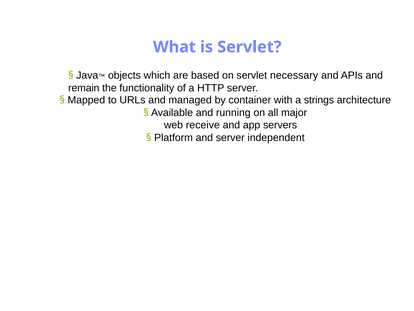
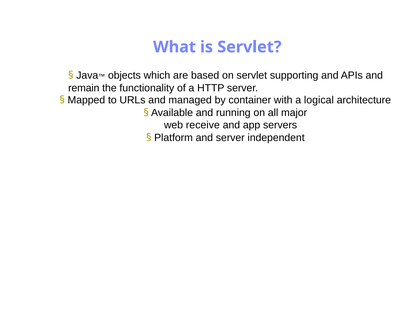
necessary: necessary -> supporting (294, 75)
strings: strings -> logical (319, 100)
